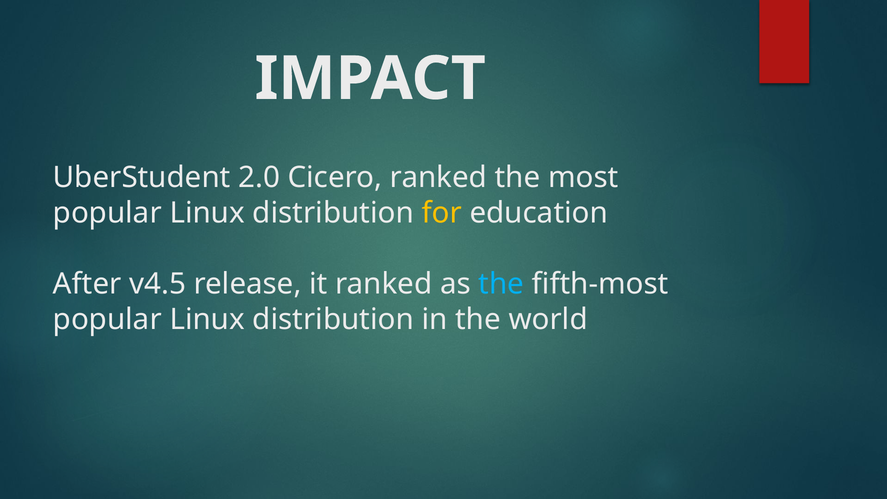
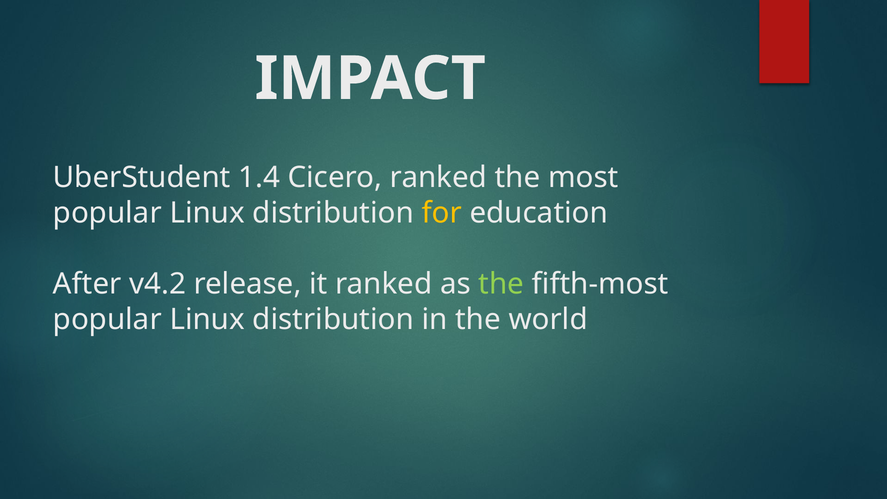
2.0: 2.0 -> 1.4 (259, 177)
v4.5: v4.5 -> v4.2 (158, 284)
the colour: light blue -> light green (501, 284)
